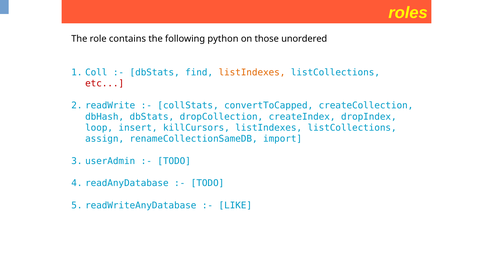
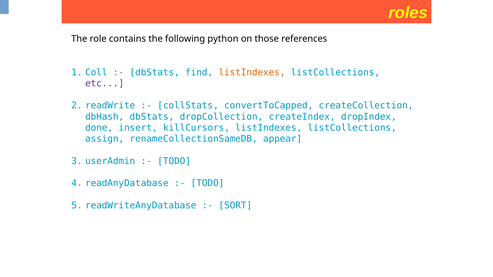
unordered: unordered -> references (304, 39)
etc colour: red -> purple (105, 84)
loop: loop -> done (99, 128)
import: import -> appear (283, 139)
LIKE: LIKE -> SORT (235, 206)
